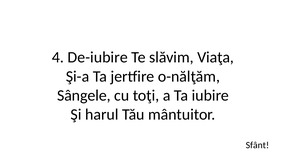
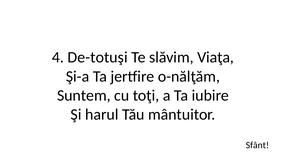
De-iubire: De-iubire -> De-totuşi (98, 57)
Sângele: Sângele -> Suntem (84, 95)
